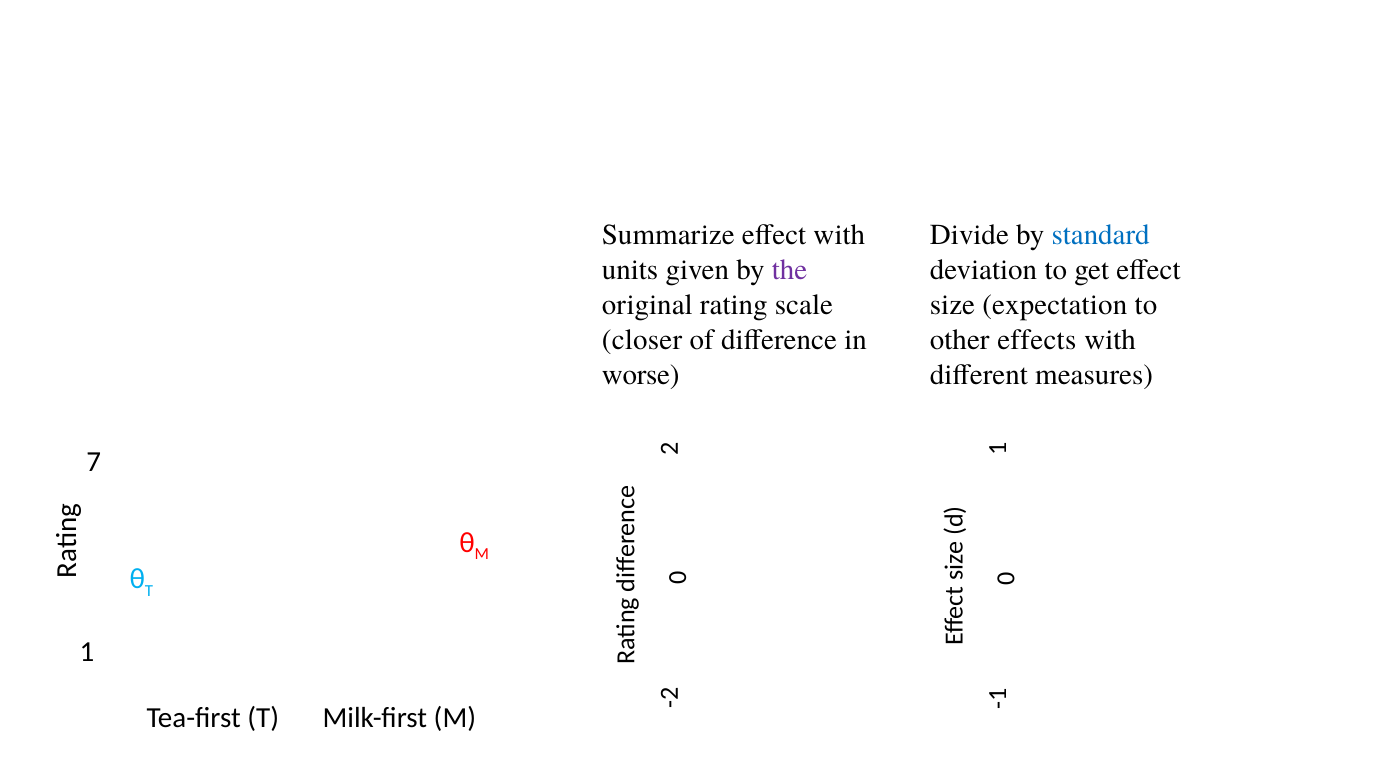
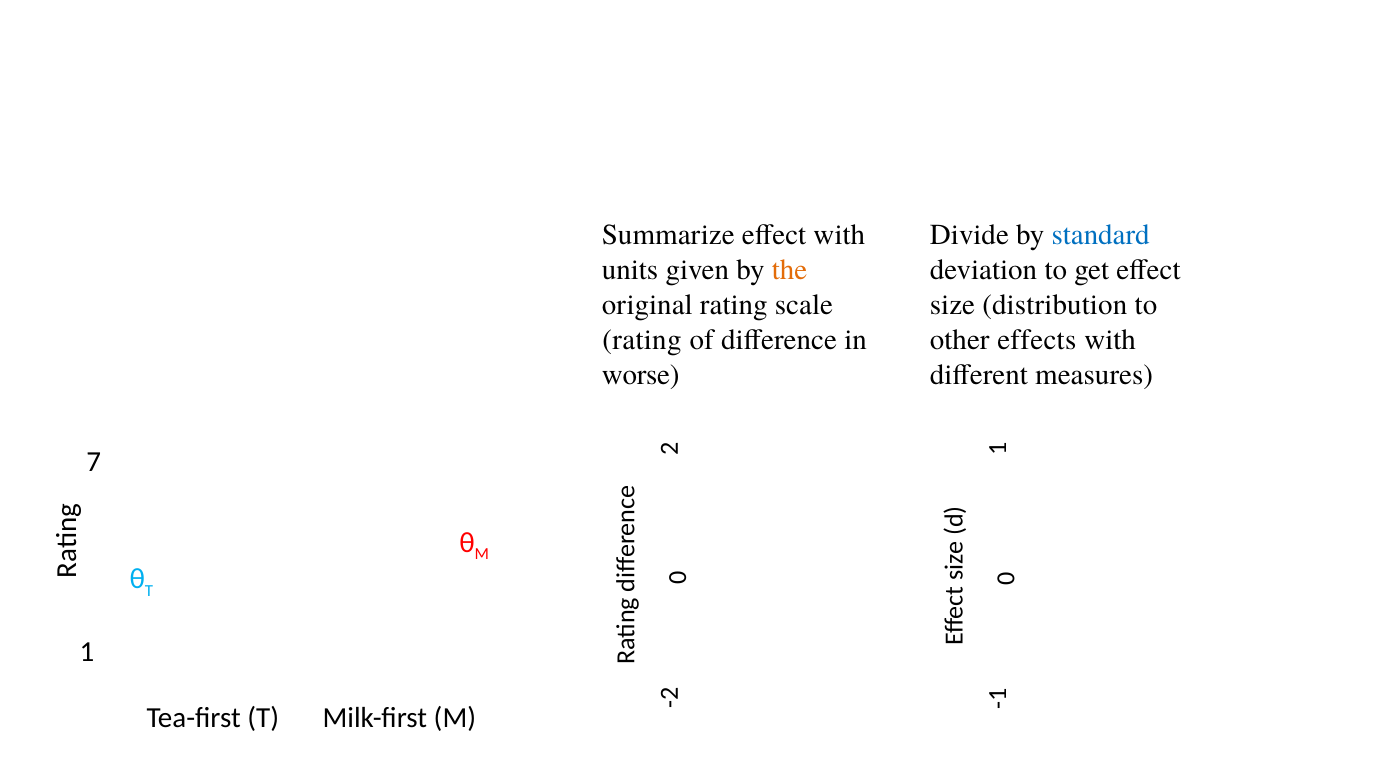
the colour: purple -> orange (790, 270)
expectation: expectation -> distribution (1055, 305)
closer: closer -> rating (642, 340)
